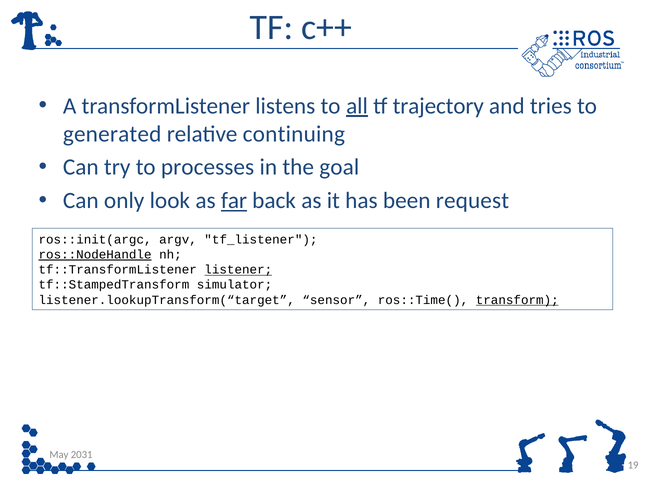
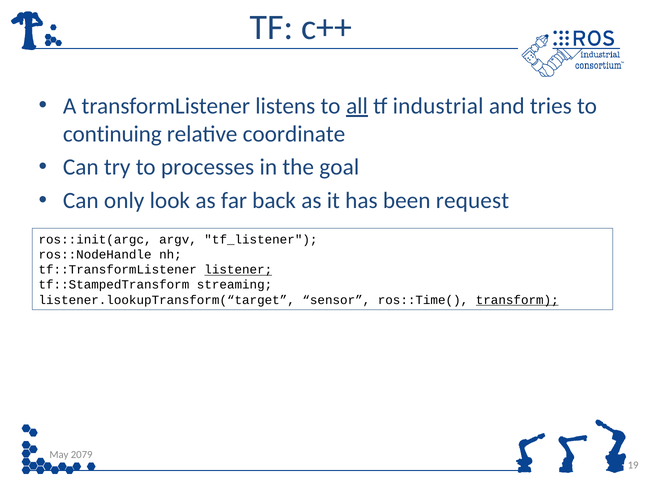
trajectory: trajectory -> industrial (438, 106)
generated: generated -> continuing (112, 134)
continuing: continuing -> coordinate (294, 134)
far underline: present -> none (234, 200)
ros::NodeHandle underline: present -> none (95, 255)
simulator: simulator -> streaming (235, 285)
2031: 2031 -> 2079 (82, 454)
